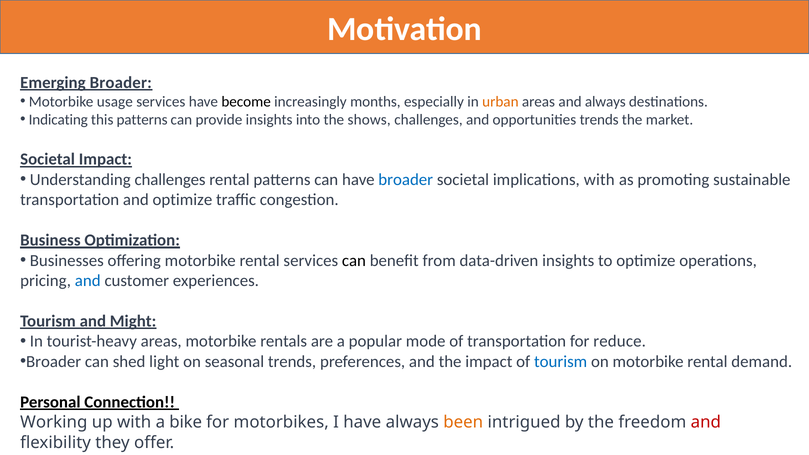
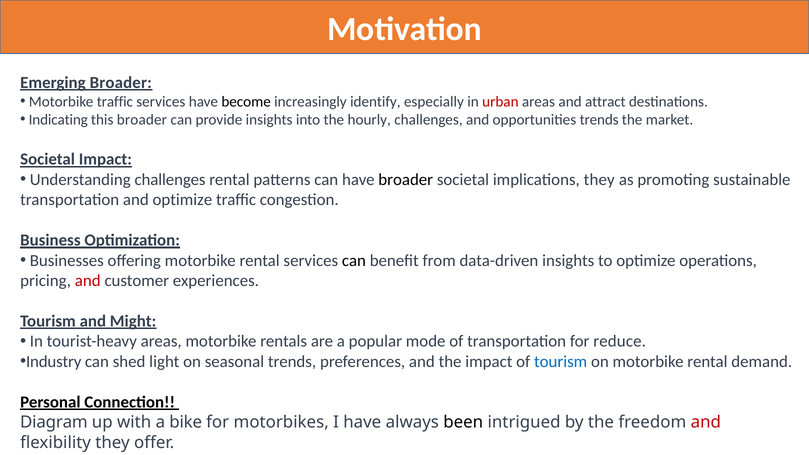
Motorbike usage: usage -> traffic (115, 102)
months: months -> identify (375, 102)
urban colour: orange -> red (500, 102)
and always: always -> attract (605, 102)
this patterns: patterns -> broader (142, 120)
shows: shows -> hourly (369, 120)
broader colour: blue -> black (406, 180)
implications with: with -> they (599, 180)
and colour: blue -> red (88, 281)
Broader: Broader -> Industry (54, 362)
Working: Working -> Diagram (54, 422)
been colour: orange -> black (463, 422)
